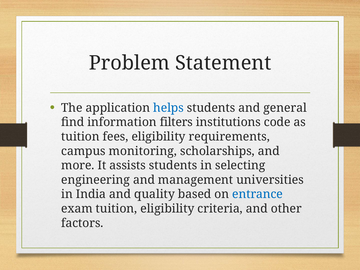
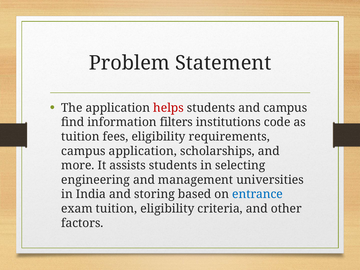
helps colour: blue -> red (168, 108)
and general: general -> campus (285, 108)
campus monitoring: monitoring -> application (143, 151)
quality: quality -> storing (154, 194)
